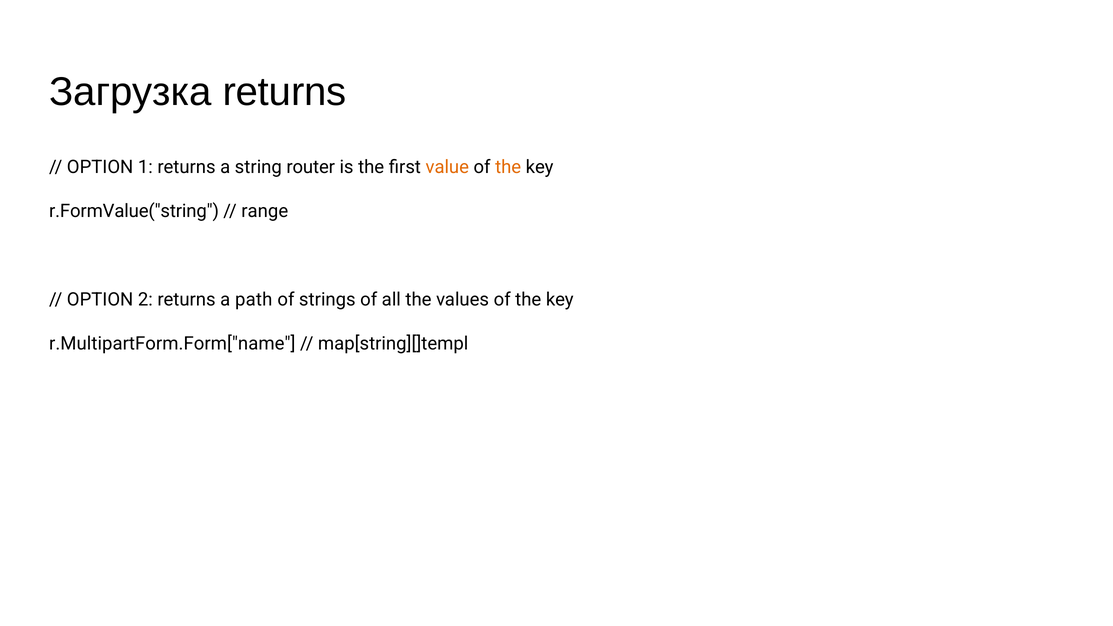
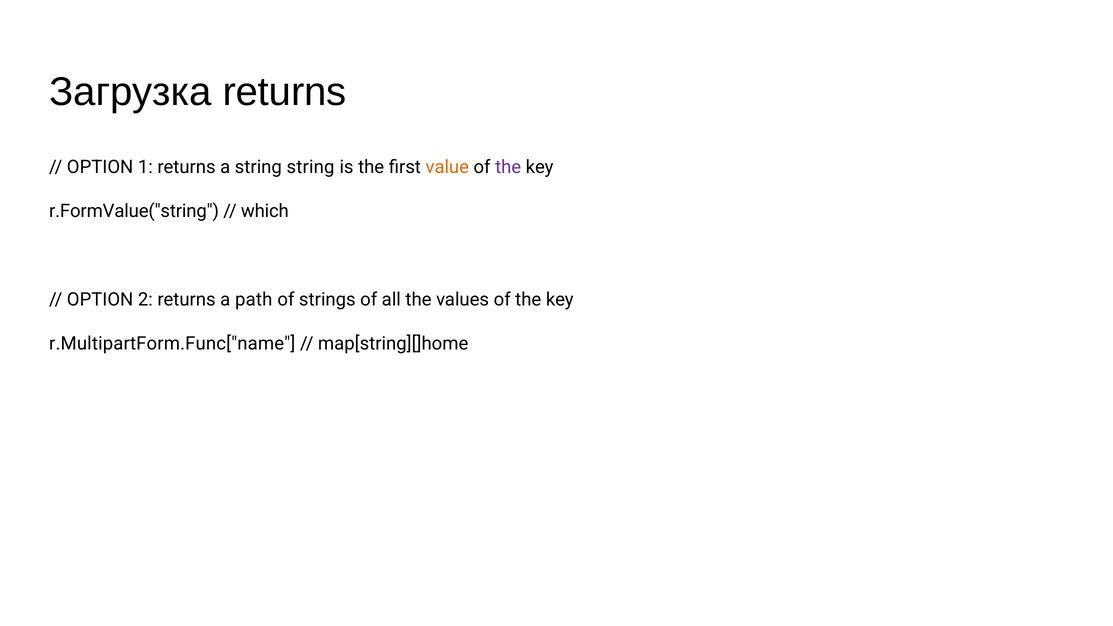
string router: router -> string (311, 167)
the colour: orange -> purple (508, 167)
range: range -> which (265, 211)
r.MultipartForm.Form["name: r.MultipartForm.Form["name -> r.MultipartForm.Func["name (172, 344)
map[string][]templ: map[string][]templ -> map[string][]home (393, 344)
